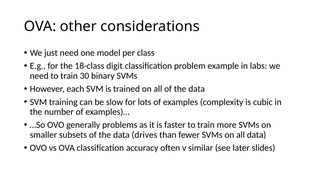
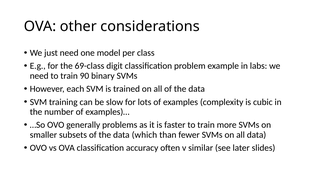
18-class: 18-class -> 69-class (90, 66)
30: 30 -> 90 (84, 76)
drives: drives -> which (144, 135)
